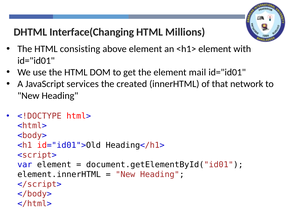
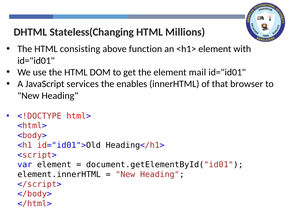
Interface(Changing: Interface(Changing -> Stateless(Changing (92, 32)
above element: element -> function (145, 49)
created: created -> enables (132, 84)
network: network -> browser (247, 84)
